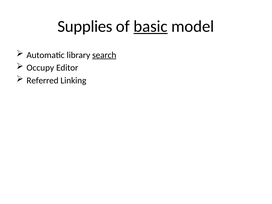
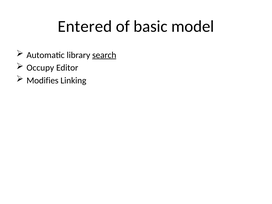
Supplies: Supplies -> Entered (85, 26)
basic underline: present -> none (151, 26)
Referred: Referred -> Modifies (43, 80)
